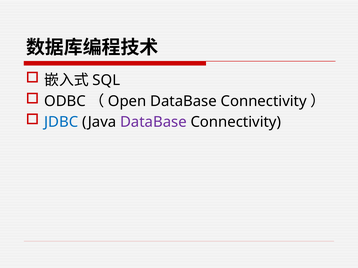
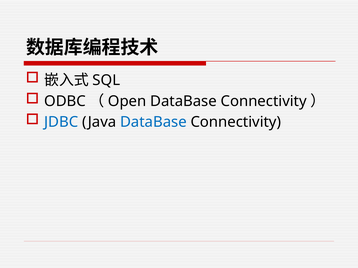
DataBase colour: purple -> blue (153, 122)
